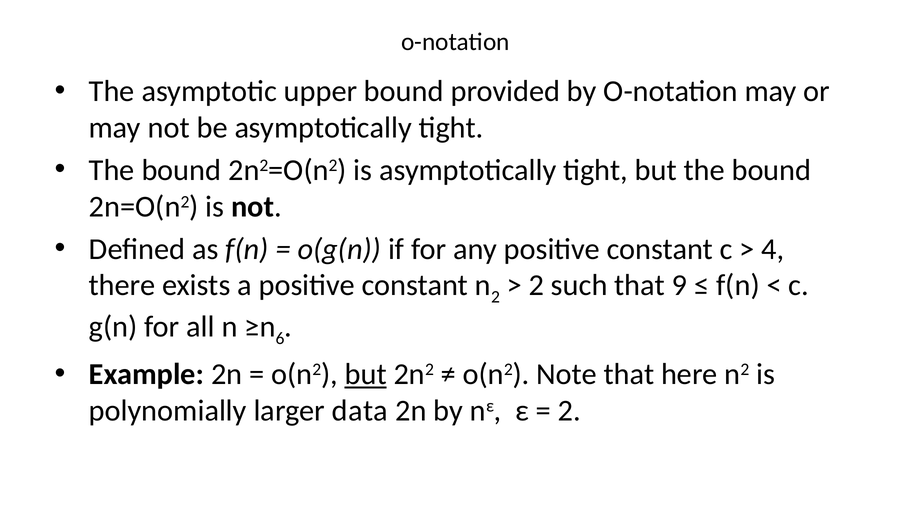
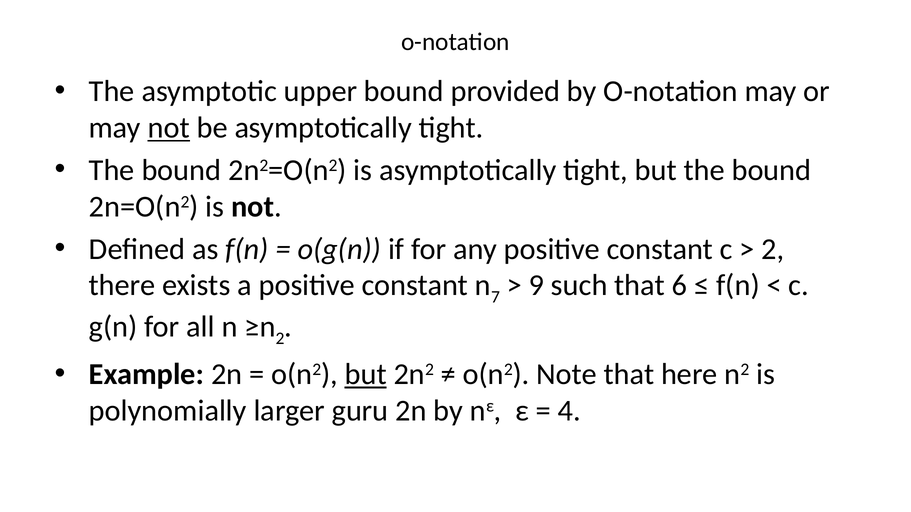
not underline: none -> present (169, 128)
4: 4 -> 2 (773, 249)
n 2: 2 -> 7 (495, 297)
2: 2 -> 9 (536, 286)
9: 9 -> 6 (680, 286)
6: 6 -> 2 (280, 339)
data: data -> guru (360, 411)
2: 2 -> 4 (569, 411)
